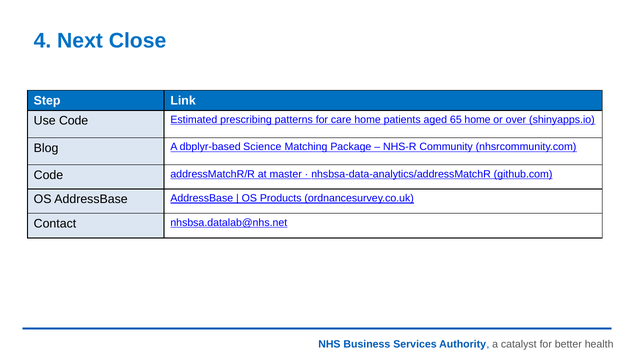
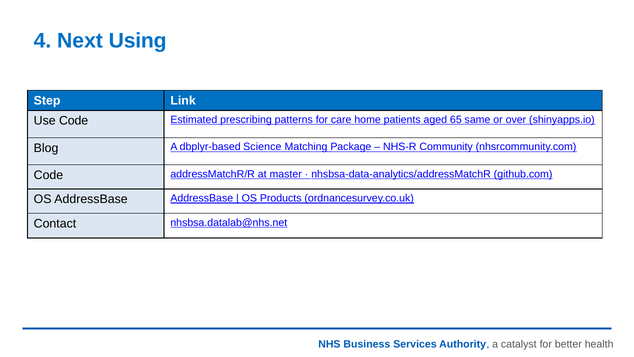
Close: Close -> Using (138, 41)
65 home: home -> same (477, 120)
